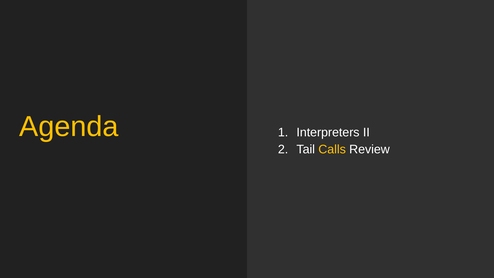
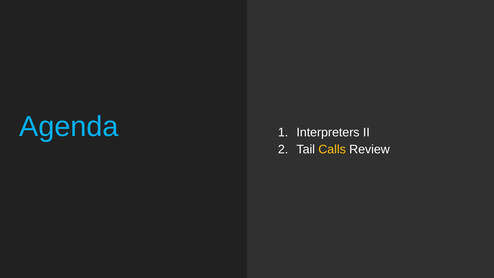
Agenda colour: yellow -> light blue (69, 126)
